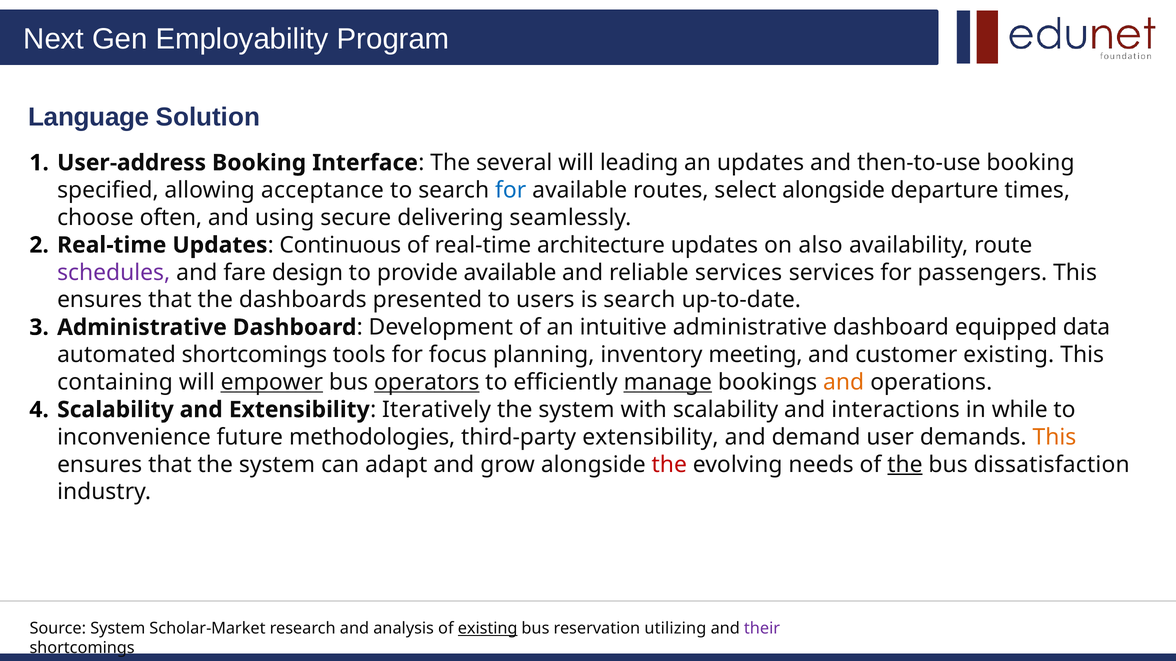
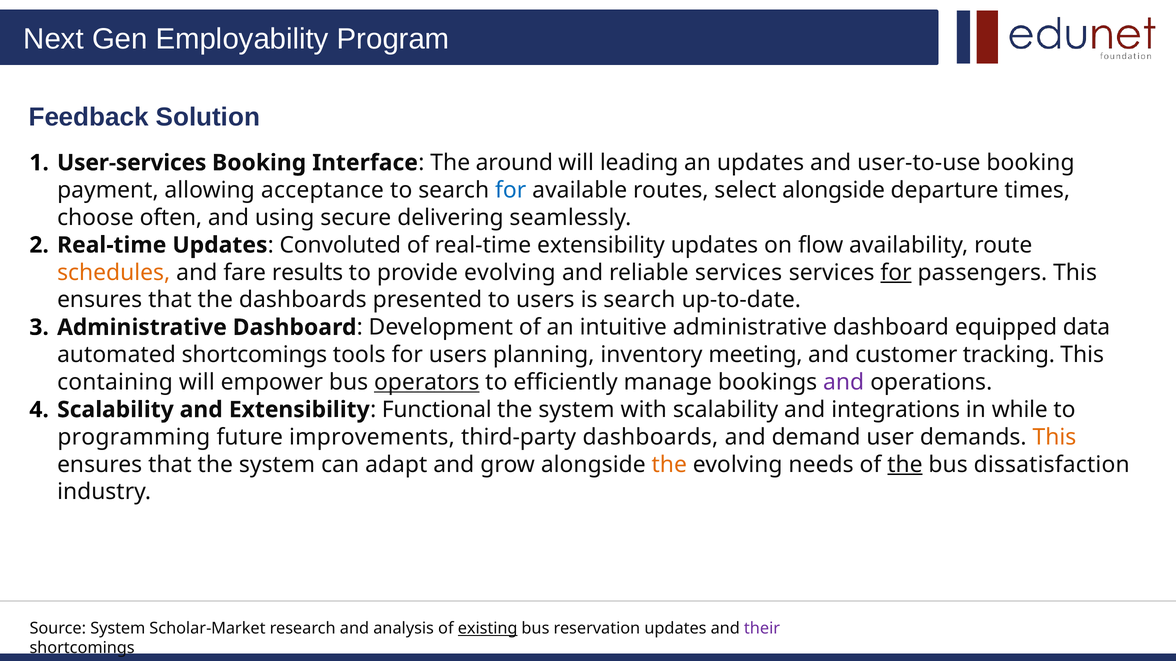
Language: Language -> Feedback (89, 117)
User-address: User-address -> User-services (132, 163)
several: several -> around (514, 163)
then-to-use: then-to-use -> user-to-use (919, 163)
specified: specified -> payment (108, 190)
Continuous: Continuous -> Convoluted (340, 245)
real-time architecture: architecture -> extensibility (601, 245)
also: also -> flow (821, 245)
schedules colour: purple -> orange (114, 273)
design: design -> results (308, 273)
provide available: available -> evolving (510, 273)
for underline: none -> present (896, 273)
for focus: focus -> users (458, 355)
customer existing: existing -> tracking (1009, 355)
empower underline: present -> none (272, 383)
manage underline: present -> none (668, 383)
and colour: orange -> purple (844, 383)
Iteratively: Iteratively -> Functional (437, 410)
interactions: interactions -> integrations (896, 410)
inconvenience: inconvenience -> programming (134, 437)
methodologies: methodologies -> improvements (372, 437)
third-party extensibility: extensibility -> dashboards (650, 437)
the colour: red -> orange (669, 465)
reservation utilizing: utilizing -> updates (675, 629)
